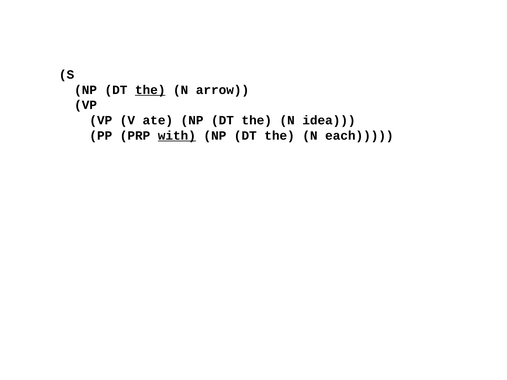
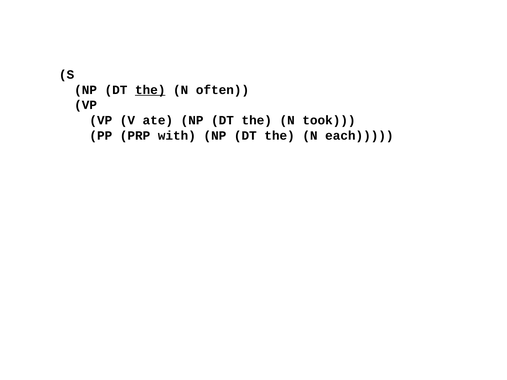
arrow: arrow -> often (222, 90)
idea: idea -> took (329, 120)
with underline: present -> none (177, 136)
